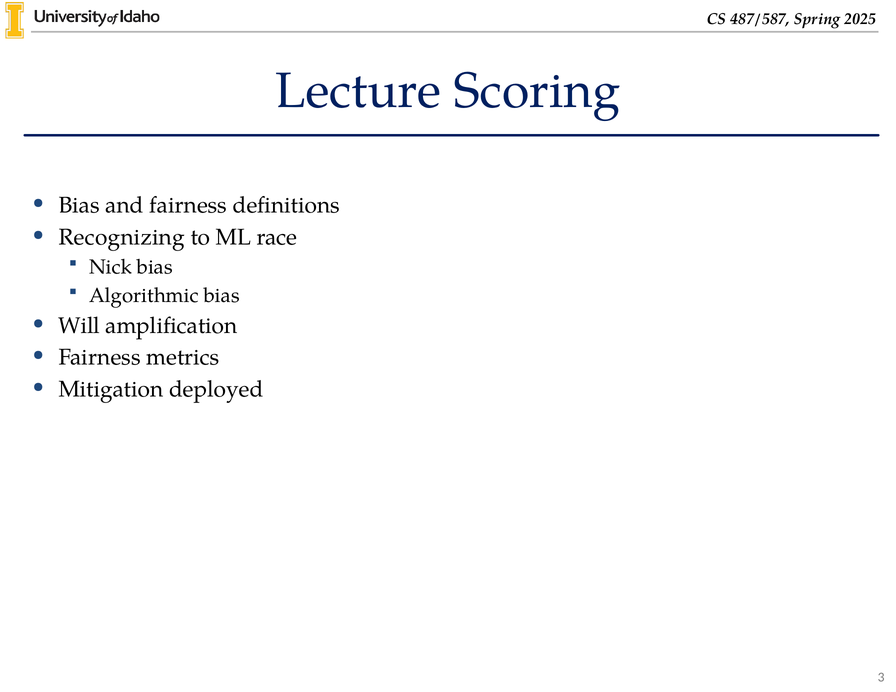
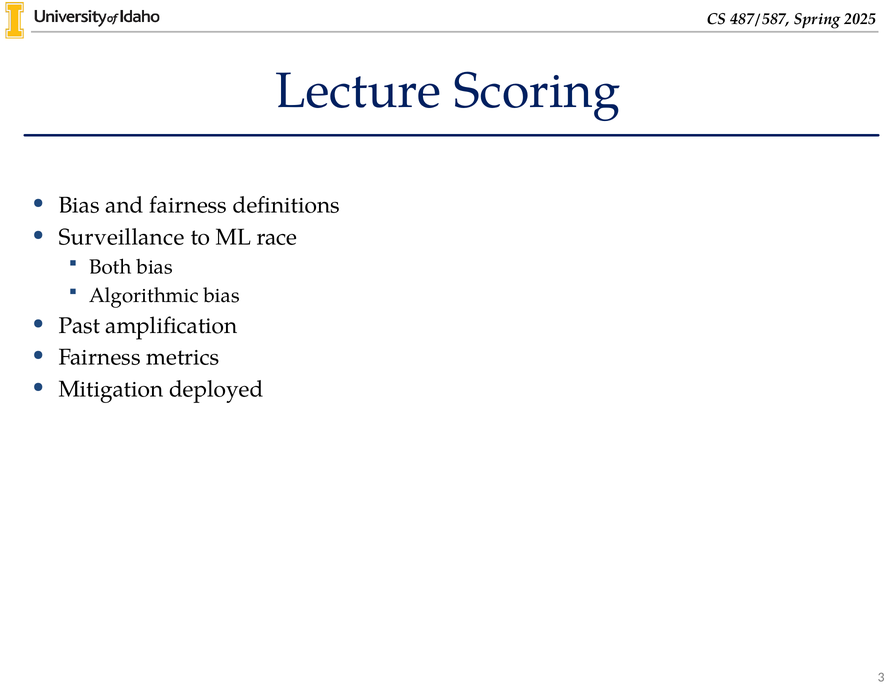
Recognizing: Recognizing -> Surveillance (122, 237)
Nick: Nick -> Both (110, 267)
Will: Will -> Past (79, 326)
